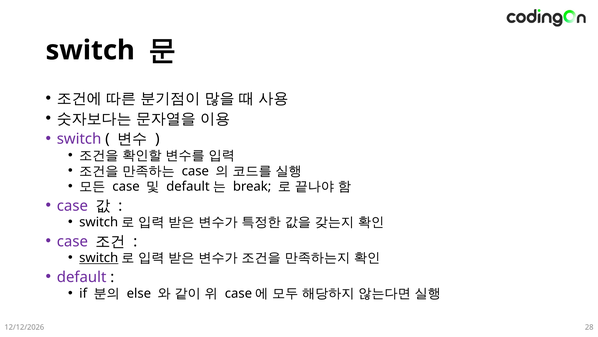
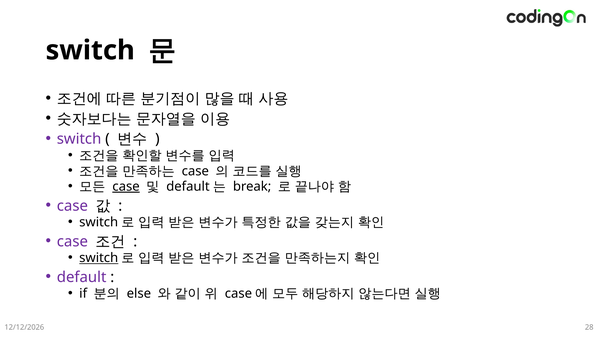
case underline: none -> present (126, 186)
